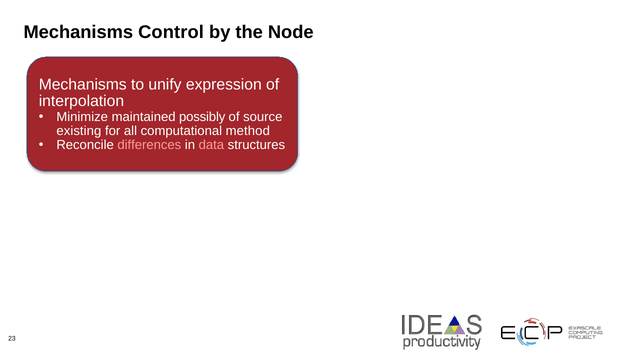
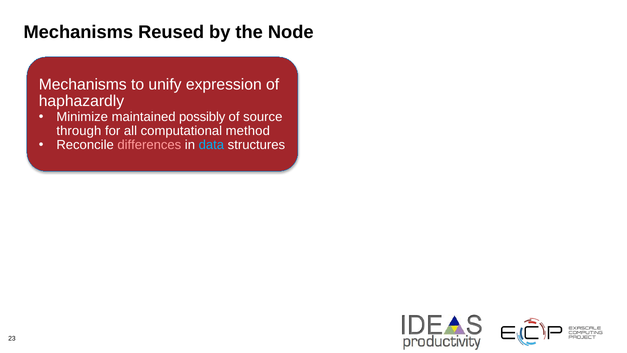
Control: Control -> Reused (171, 32)
interpolation: interpolation -> haphazardly (81, 101)
existing: existing -> through (79, 131)
data colour: pink -> light blue (211, 145)
